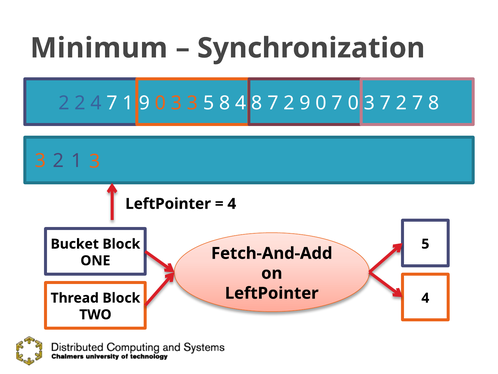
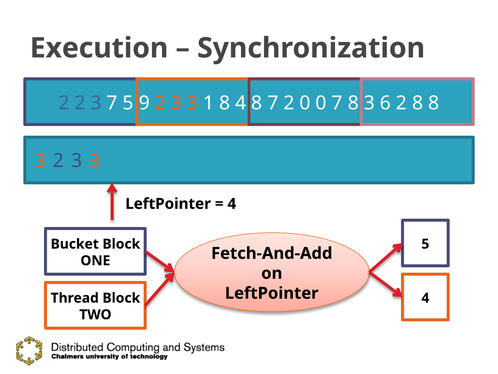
Minimum: Minimum -> Execution (99, 48)
2 2 4: 4 -> 3 (96, 103)
7 1: 1 -> 5 (128, 103)
0: 0 -> 2 (160, 103)
3 5: 5 -> 1 (209, 103)
2 9: 9 -> 0 (305, 103)
7 0: 0 -> 8 (353, 103)
3 7: 7 -> 6 (385, 103)
2 7: 7 -> 8 (418, 103)
3 2 1: 1 -> 3 (77, 161)
